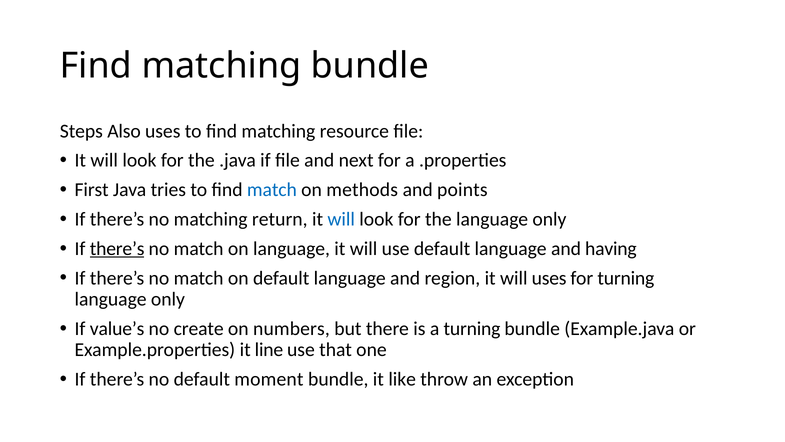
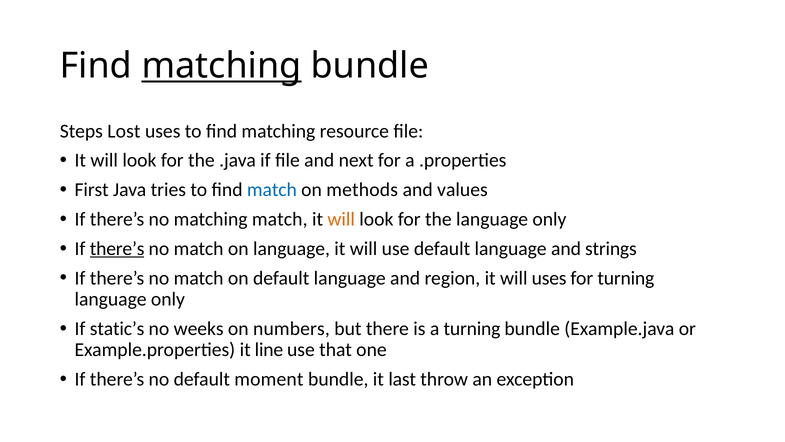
matching underline: none -> present (221, 66)
Also: Also -> Lost (124, 131)
points: points -> values (462, 190)
matching return: return -> match (280, 219)
will colour: blue -> orange (341, 219)
having: having -> strings (611, 248)
value’s: value’s -> static’s (117, 328)
create: create -> weeks (199, 328)
like: like -> last (402, 379)
